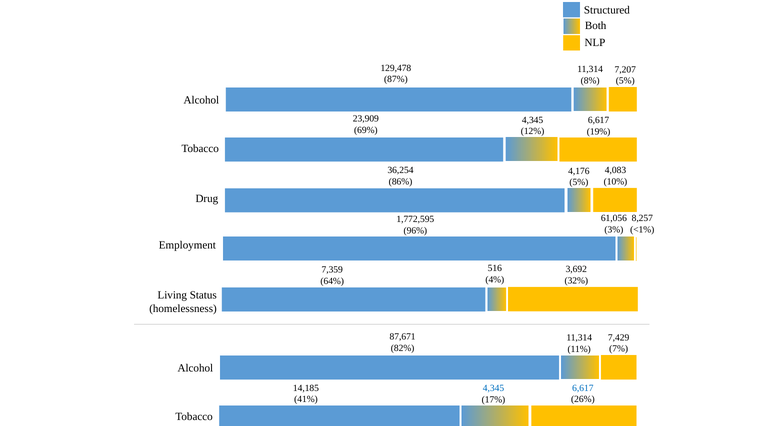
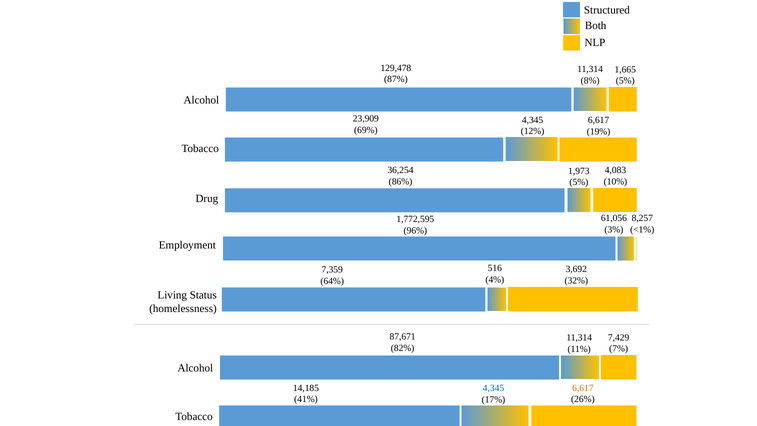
7,207: 7,207 -> 1,665 (625, 69)
4,176: 4,176 -> 1,973 (579, 171)
6,617 colour: blue -> orange (583, 388)
